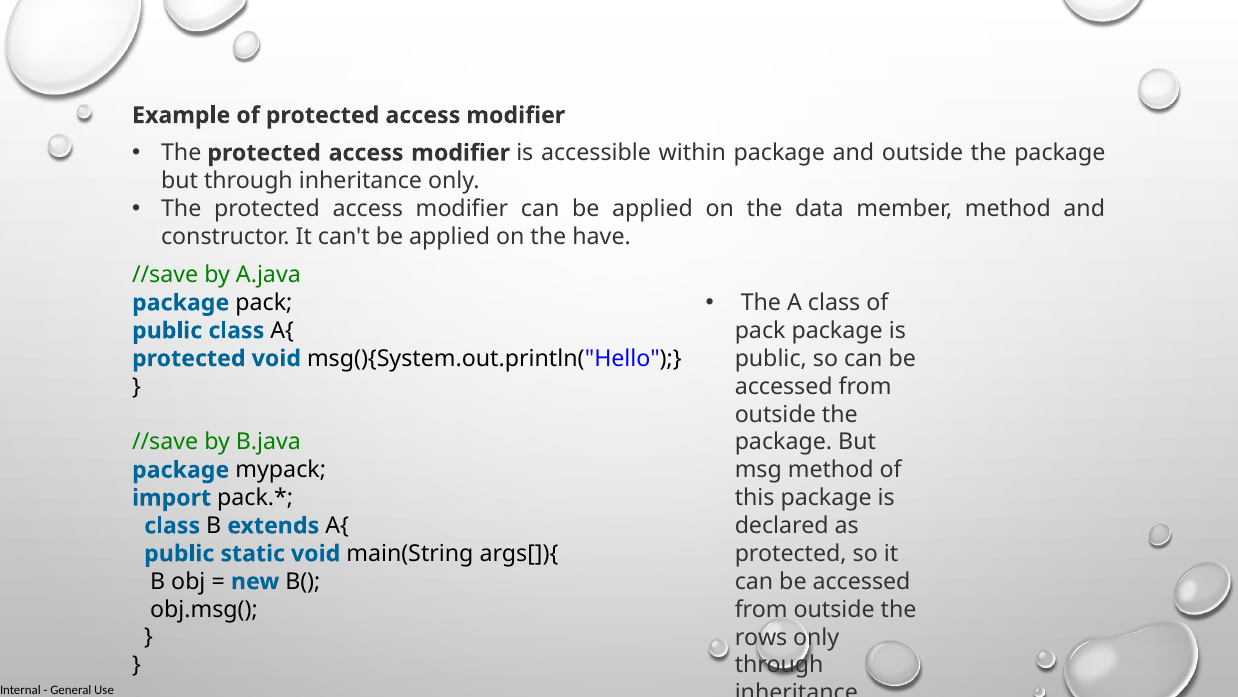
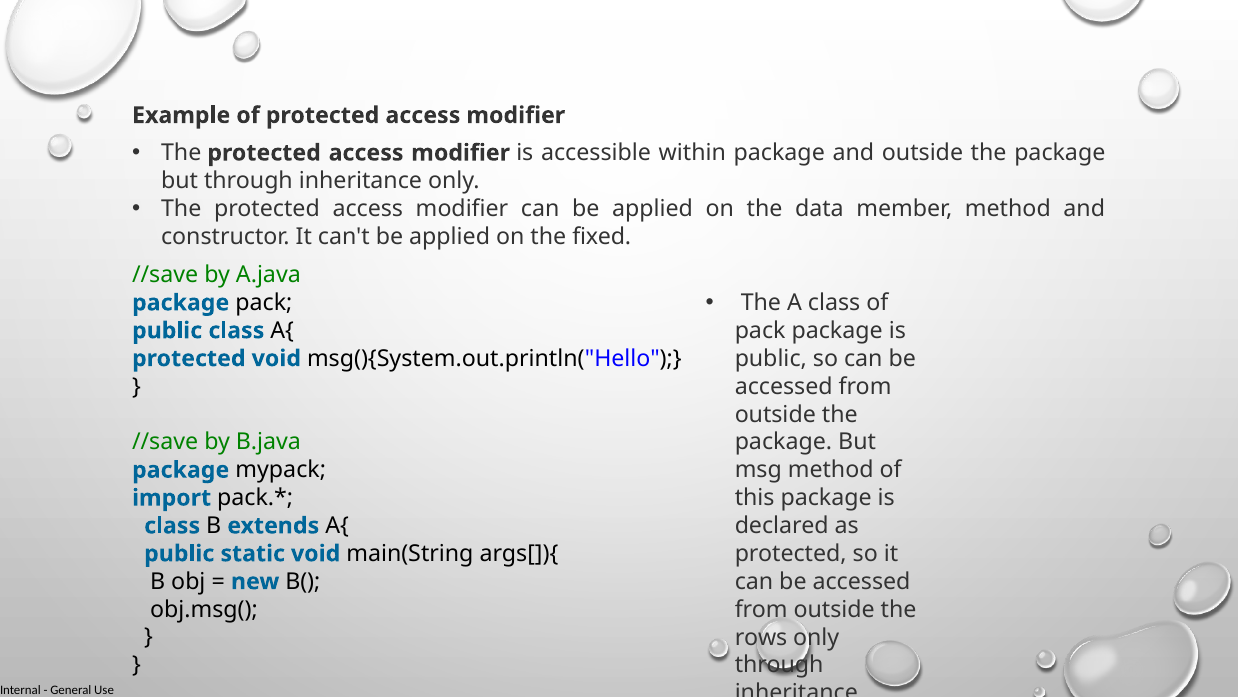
have: have -> fixed (602, 236)
